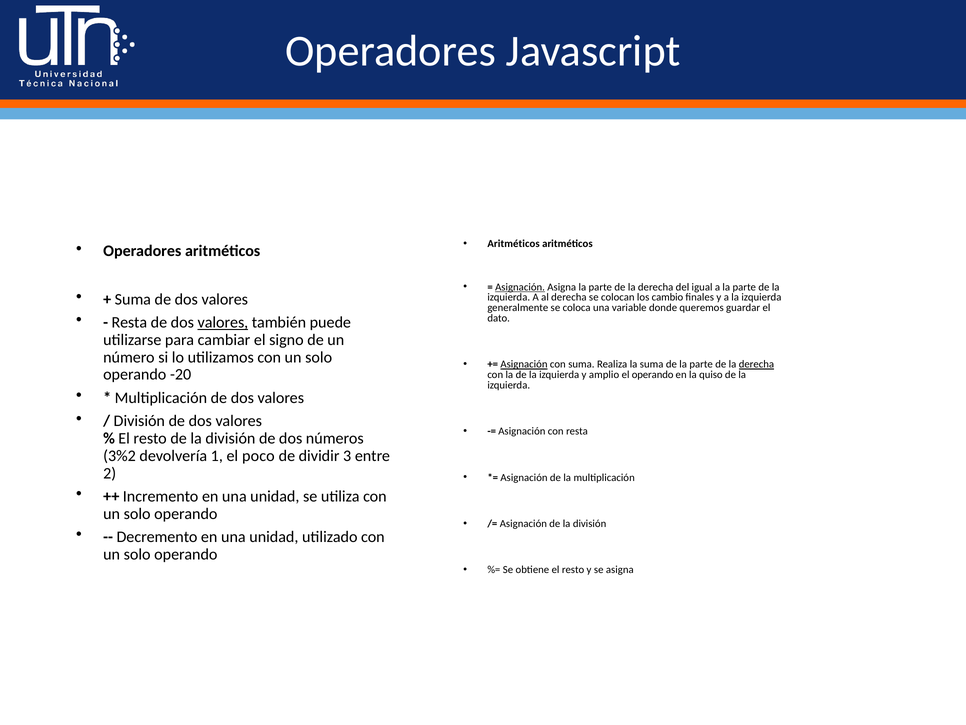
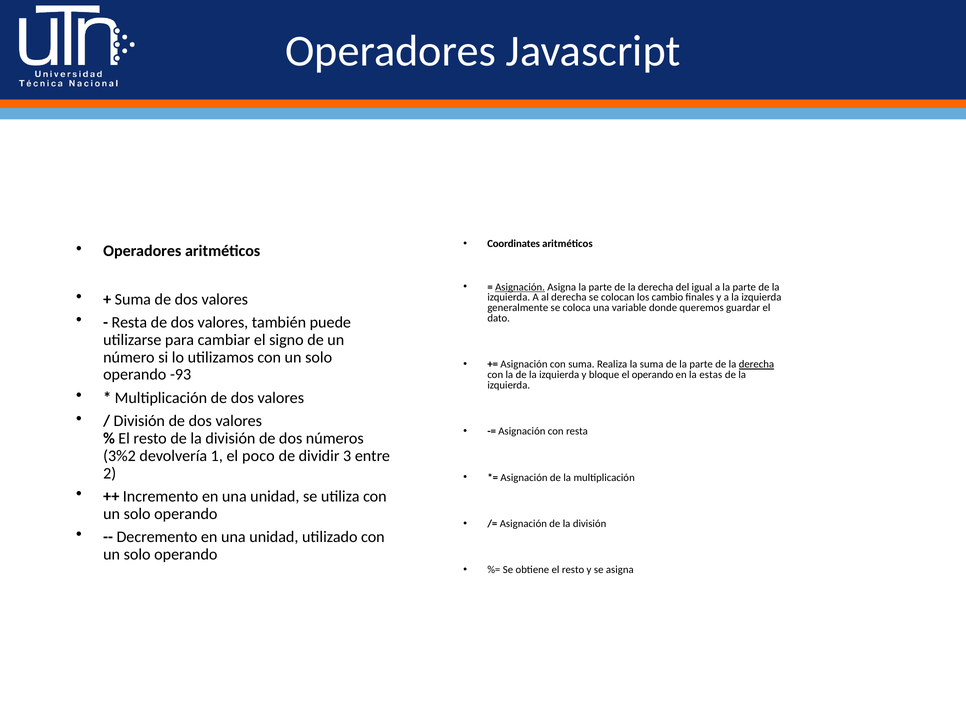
Aritméticos: Aritméticos -> Coordinates (514, 244)
valores underline: present -> none (223, 322)
Asignación underline: present -> none (524, 364)
-20: -20 -> -93 (181, 374)
amplio: amplio -> bloque (604, 375)
quiso: quiso -> estas (711, 375)
